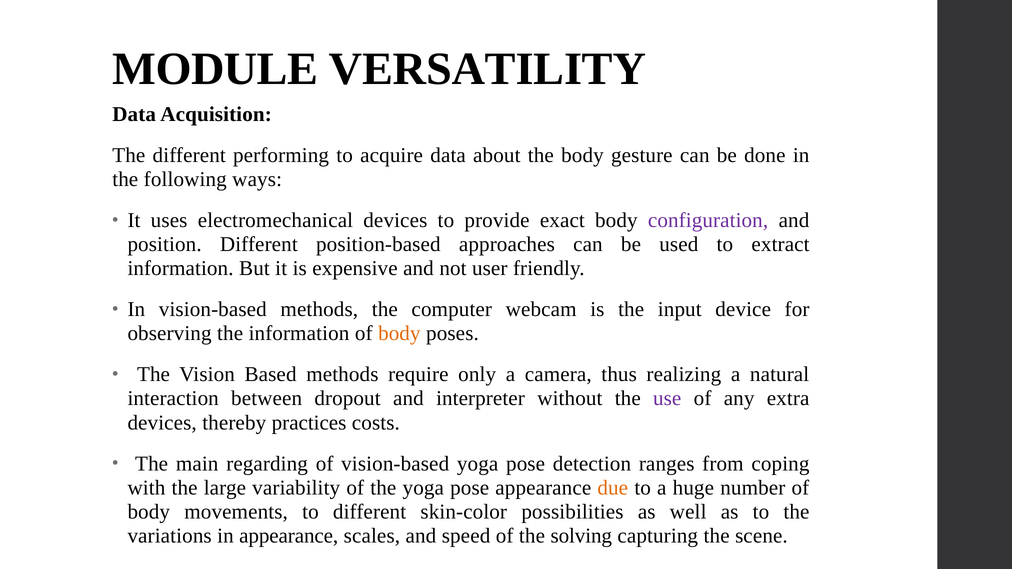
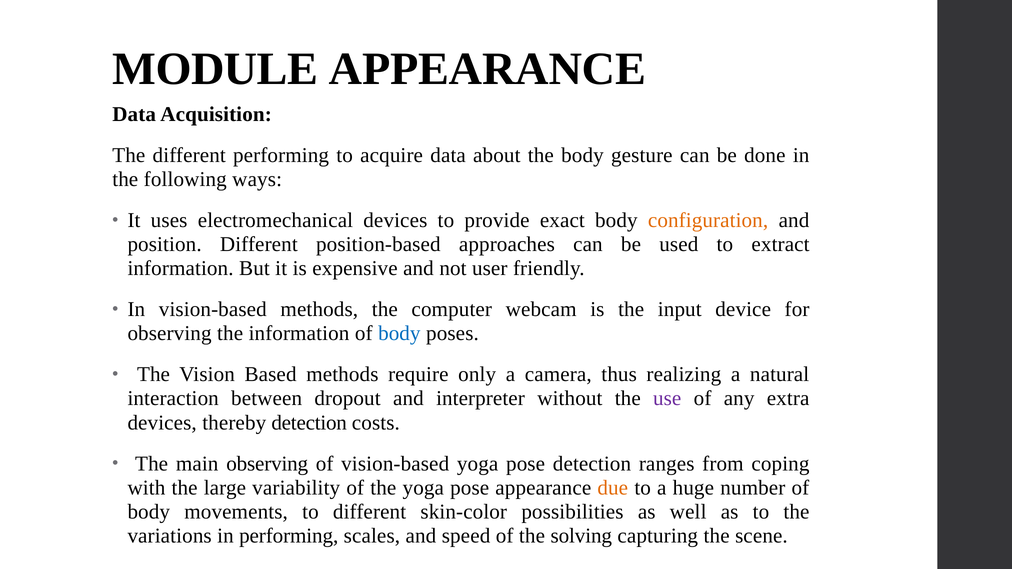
MODULE VERSATILITY: VERSATILITY -> APPEARANCE (488, 69)
configuration colour: purple -> orange (708, 220)
body colour: orange -> blue (399, 334)
thereby practices: practices -> detection (309, 423)
main regarding: regarding -> observing (267, 464)
in appearance: appearance -> performing (289, 536)
